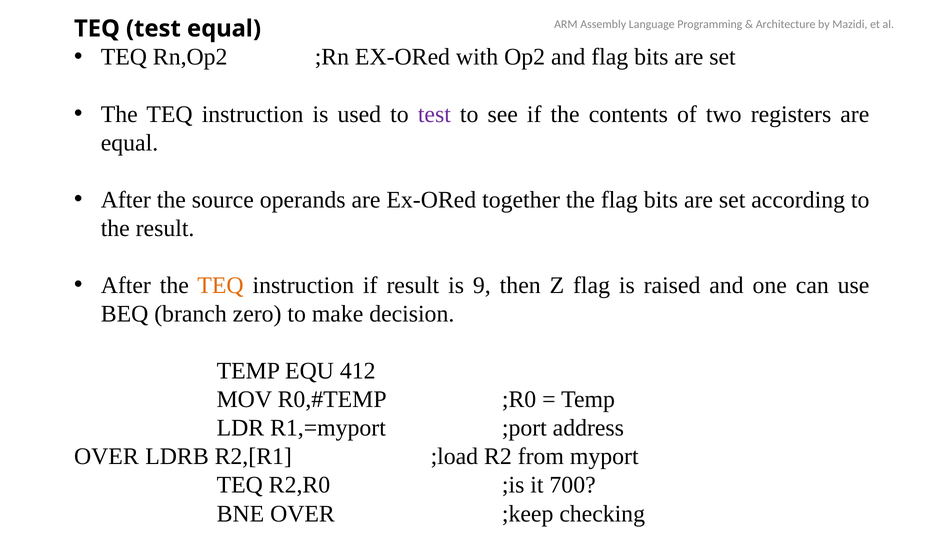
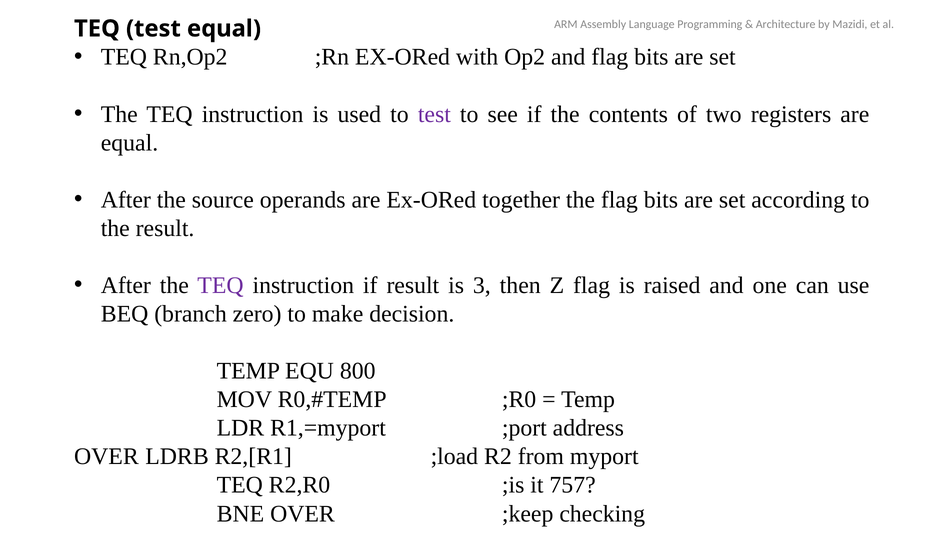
TEQ colour: orange -> purple (220, 285)
9: 9 -> 3 (482, 285)
412: 412 -> 800 (358, 371)
700: 700 -> 757 (573, 485)
